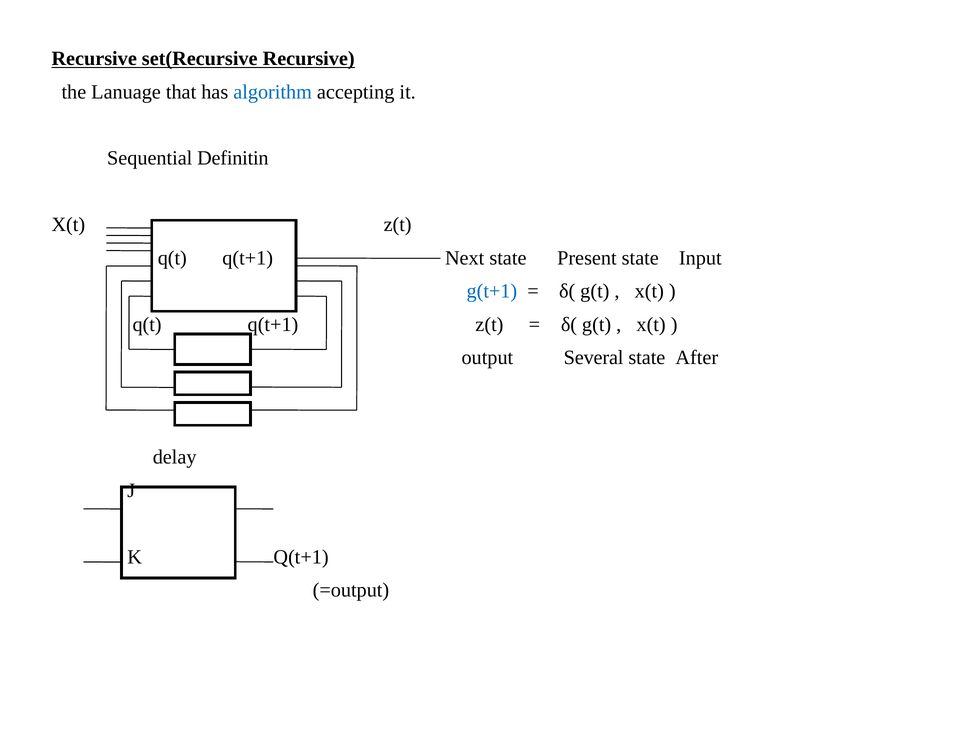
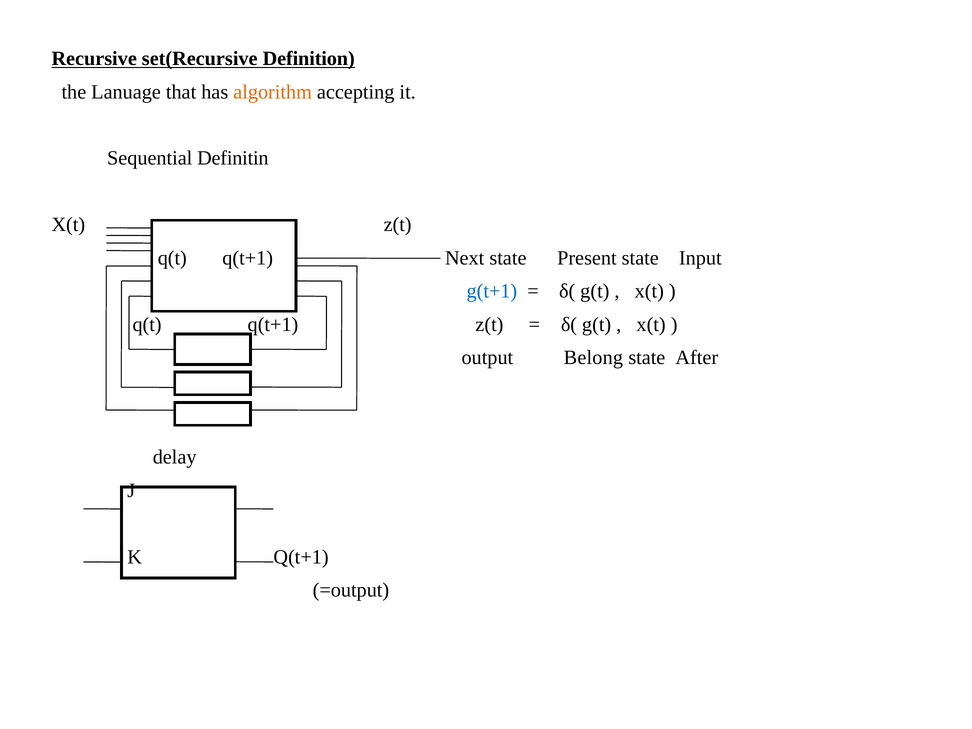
set(Recursive Recursive: Recursive -> Definition (309, 59)
algorithm colour: blue -> orange (273, 92)
Several: Several -> Belong (593, 358)
